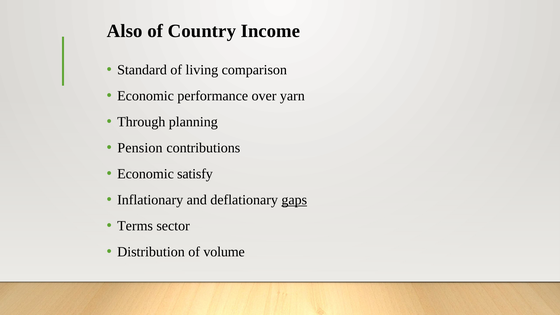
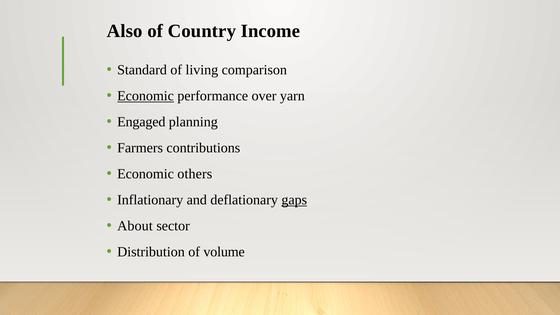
Economic underline: none -> present (146, 96)
Through: Through -> Engaged (141, 122)
Pension: Pension -> Farmers (140, 148)
satisfy: satisfy -> others (195, 174)
Terms: Terms -> About (135, 226)
